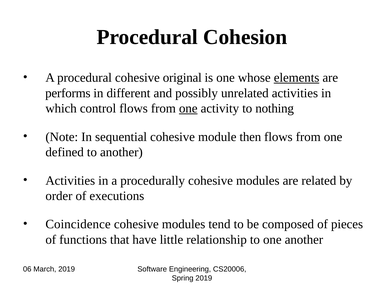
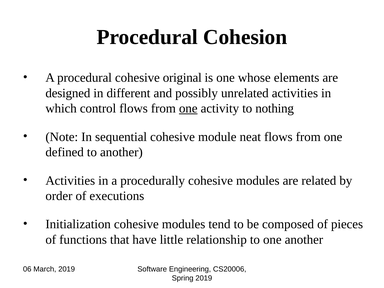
elements underline: present -> none (297, 78)
performs: performs -> designed (68, 93)
then: then -> neat (250, 137)
Coincidence: Coincidence -> Initialization (78, 224)
